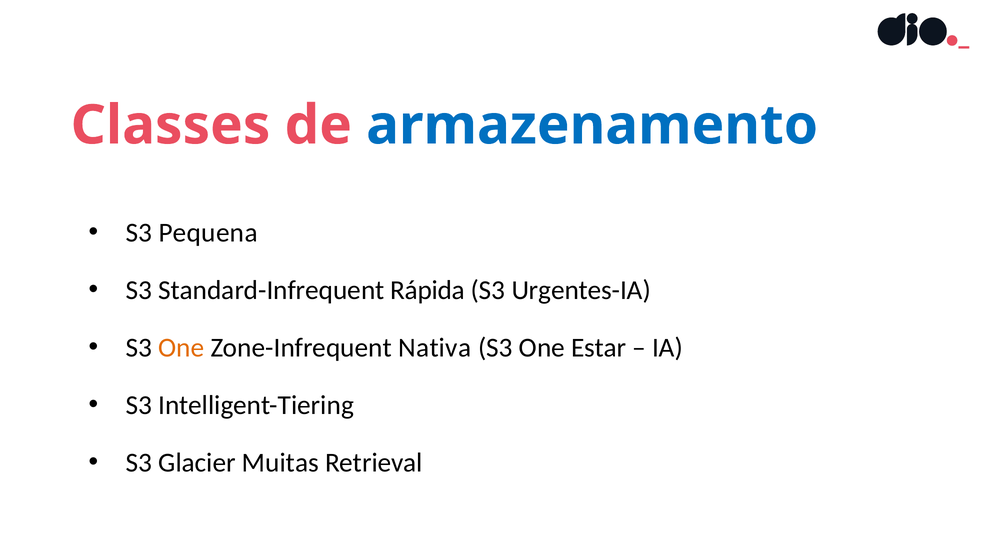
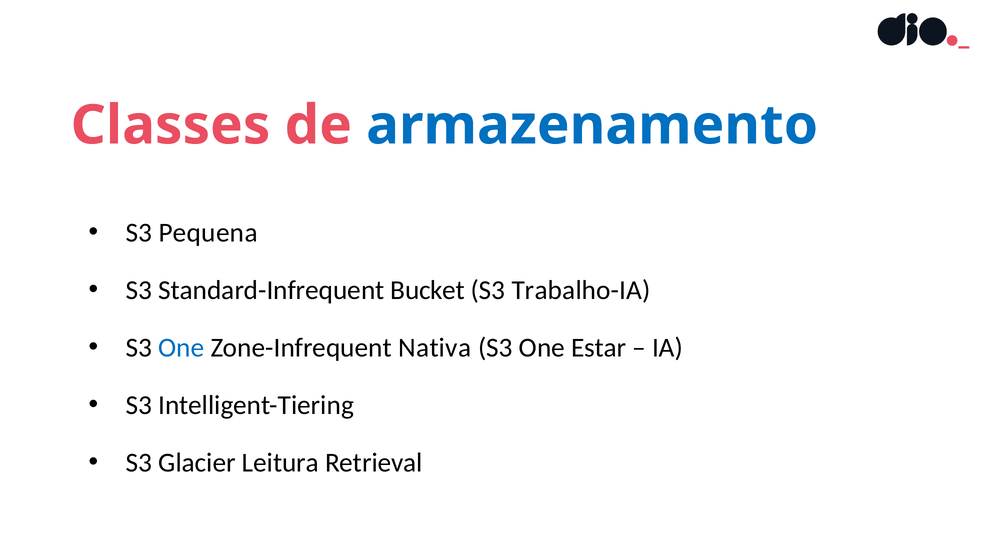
Rápida: Rápida -> Bucket (428, 290)
Urgentes-IA: Urgentes-IA -> Trabalho-IA (581, 290)
One colour: orange -> blue (181, 348)
Muitas: Muitas -> Leitura (280, 463)
